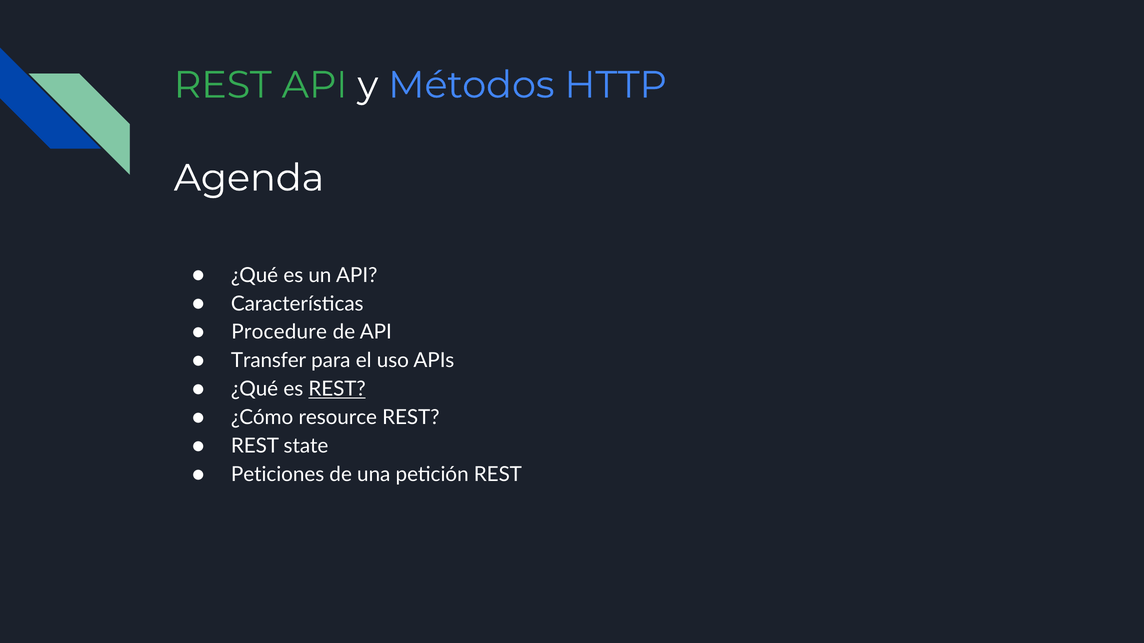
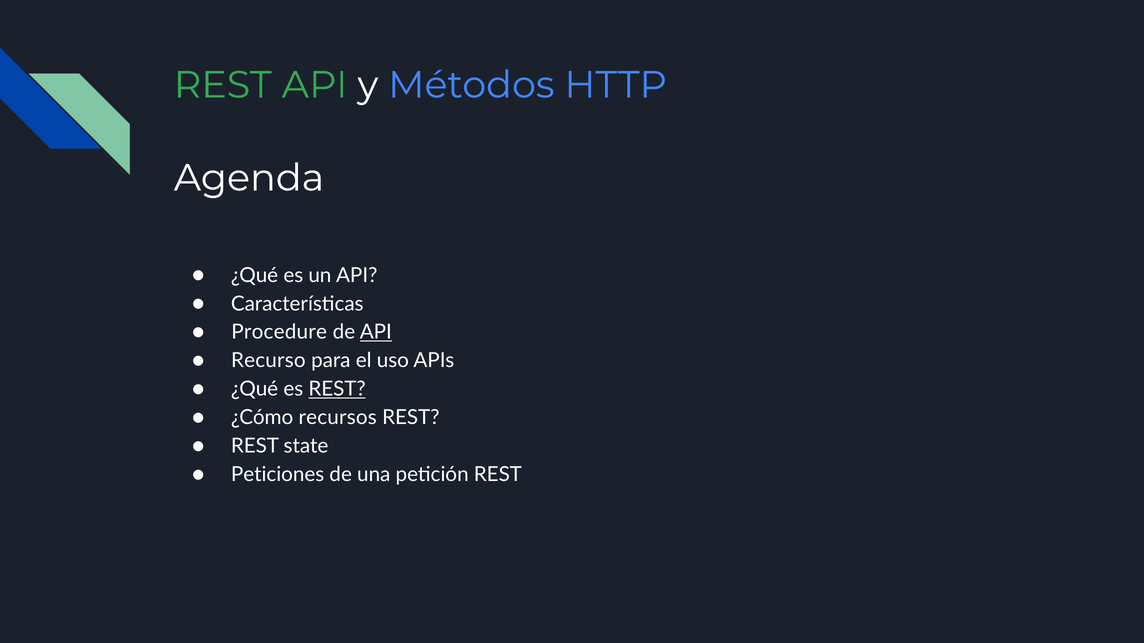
API underline: none -> present (376, 332)
Transfer: Transfer -> Recurso (268, 361)
resource: resource -> recursos (338, 418)
